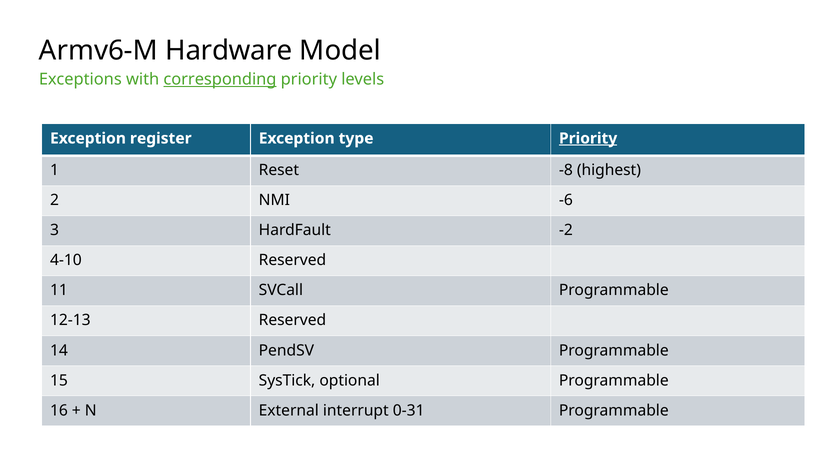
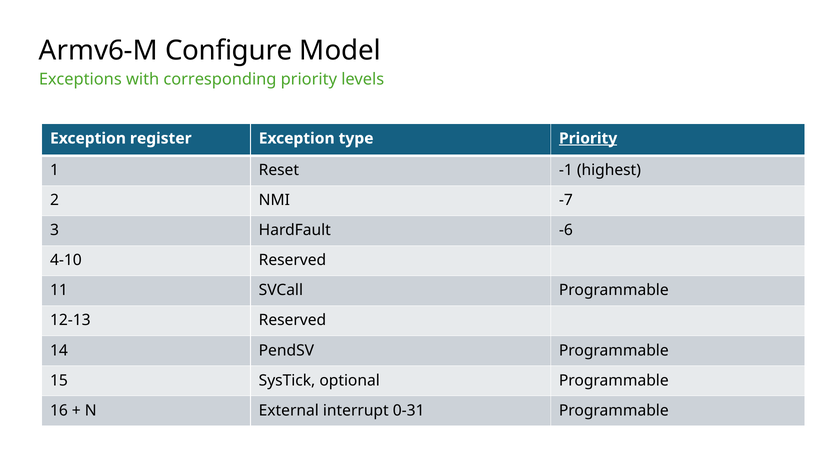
Hardware: Hardware -> Configure (229, 51)
corresponding underline: present -> none (220, 80)
-8: -8 -> -1 (566, 170)
-6: -6 -> -7 (566, 200)
-2: -2 -> -6 (566, 230)
